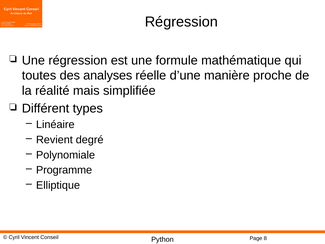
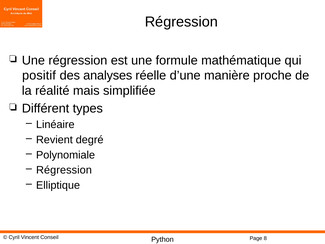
toutes: toutes -> positif (39, 75)
Programme: Programme -> Régression (64, 170)
